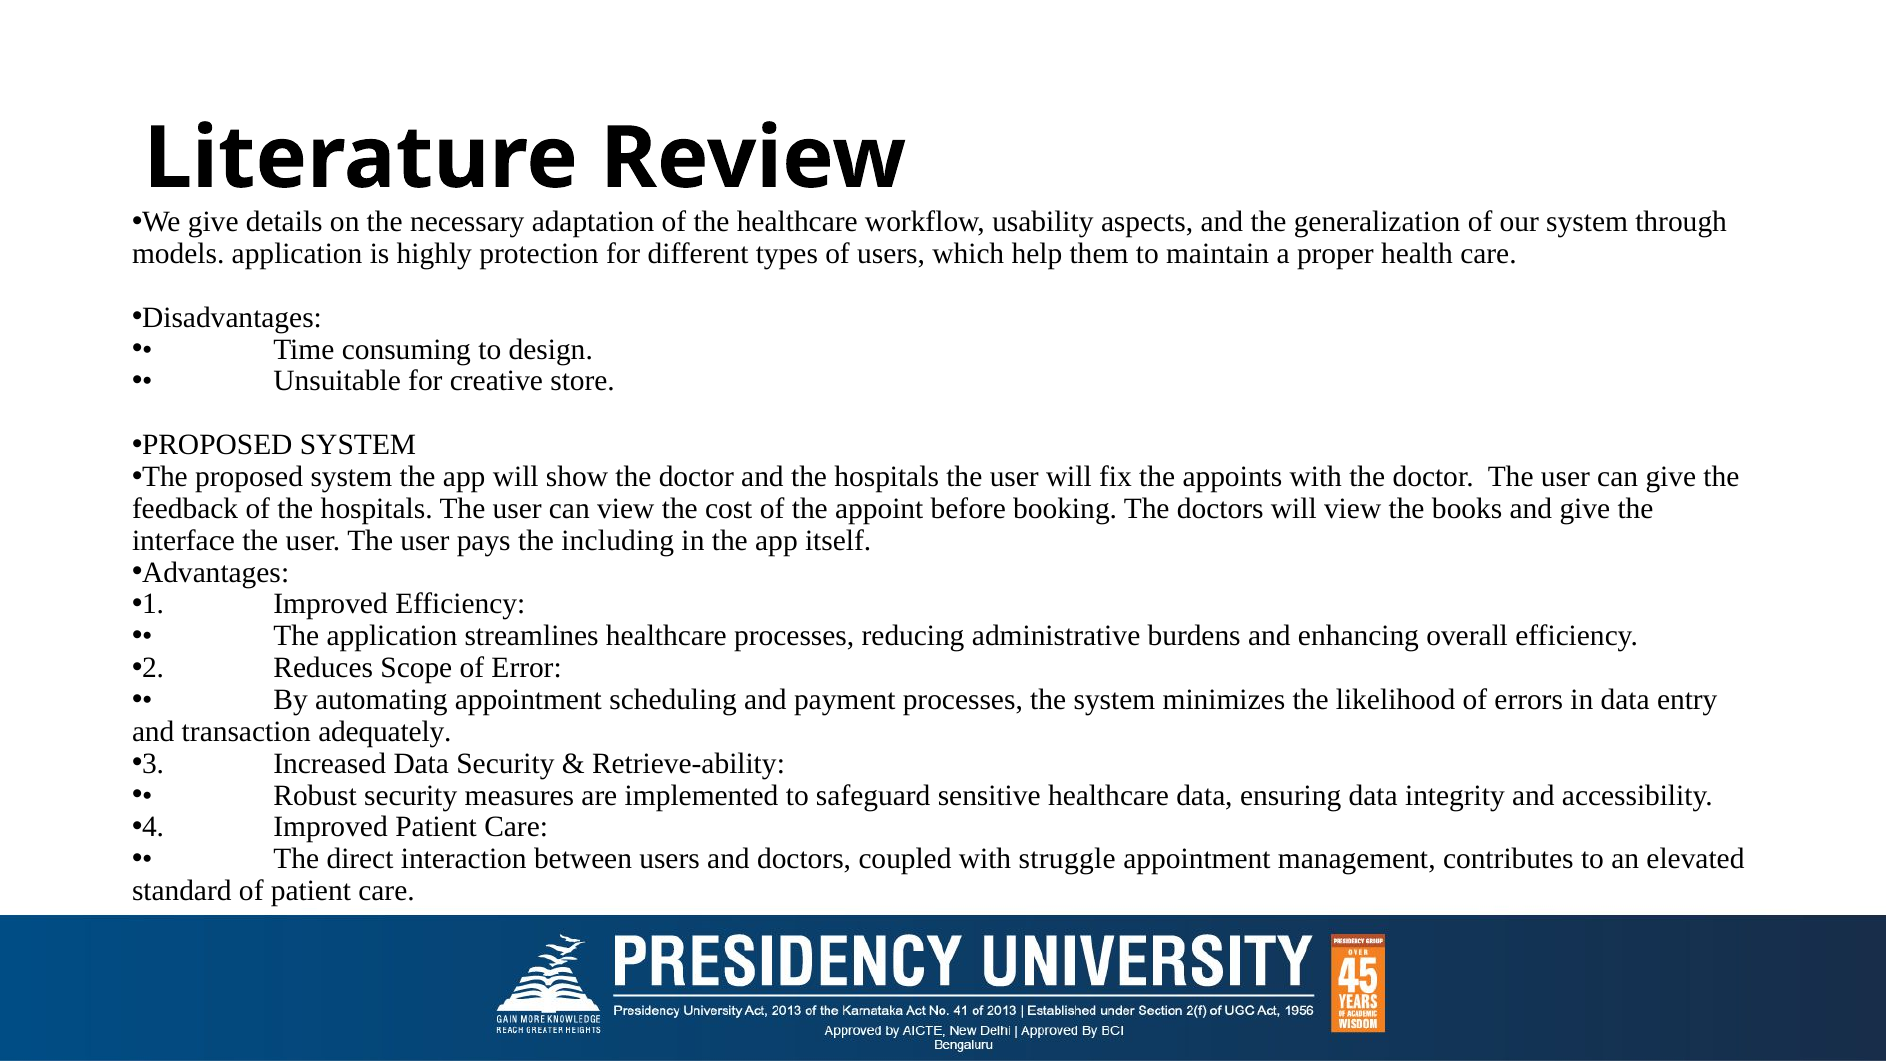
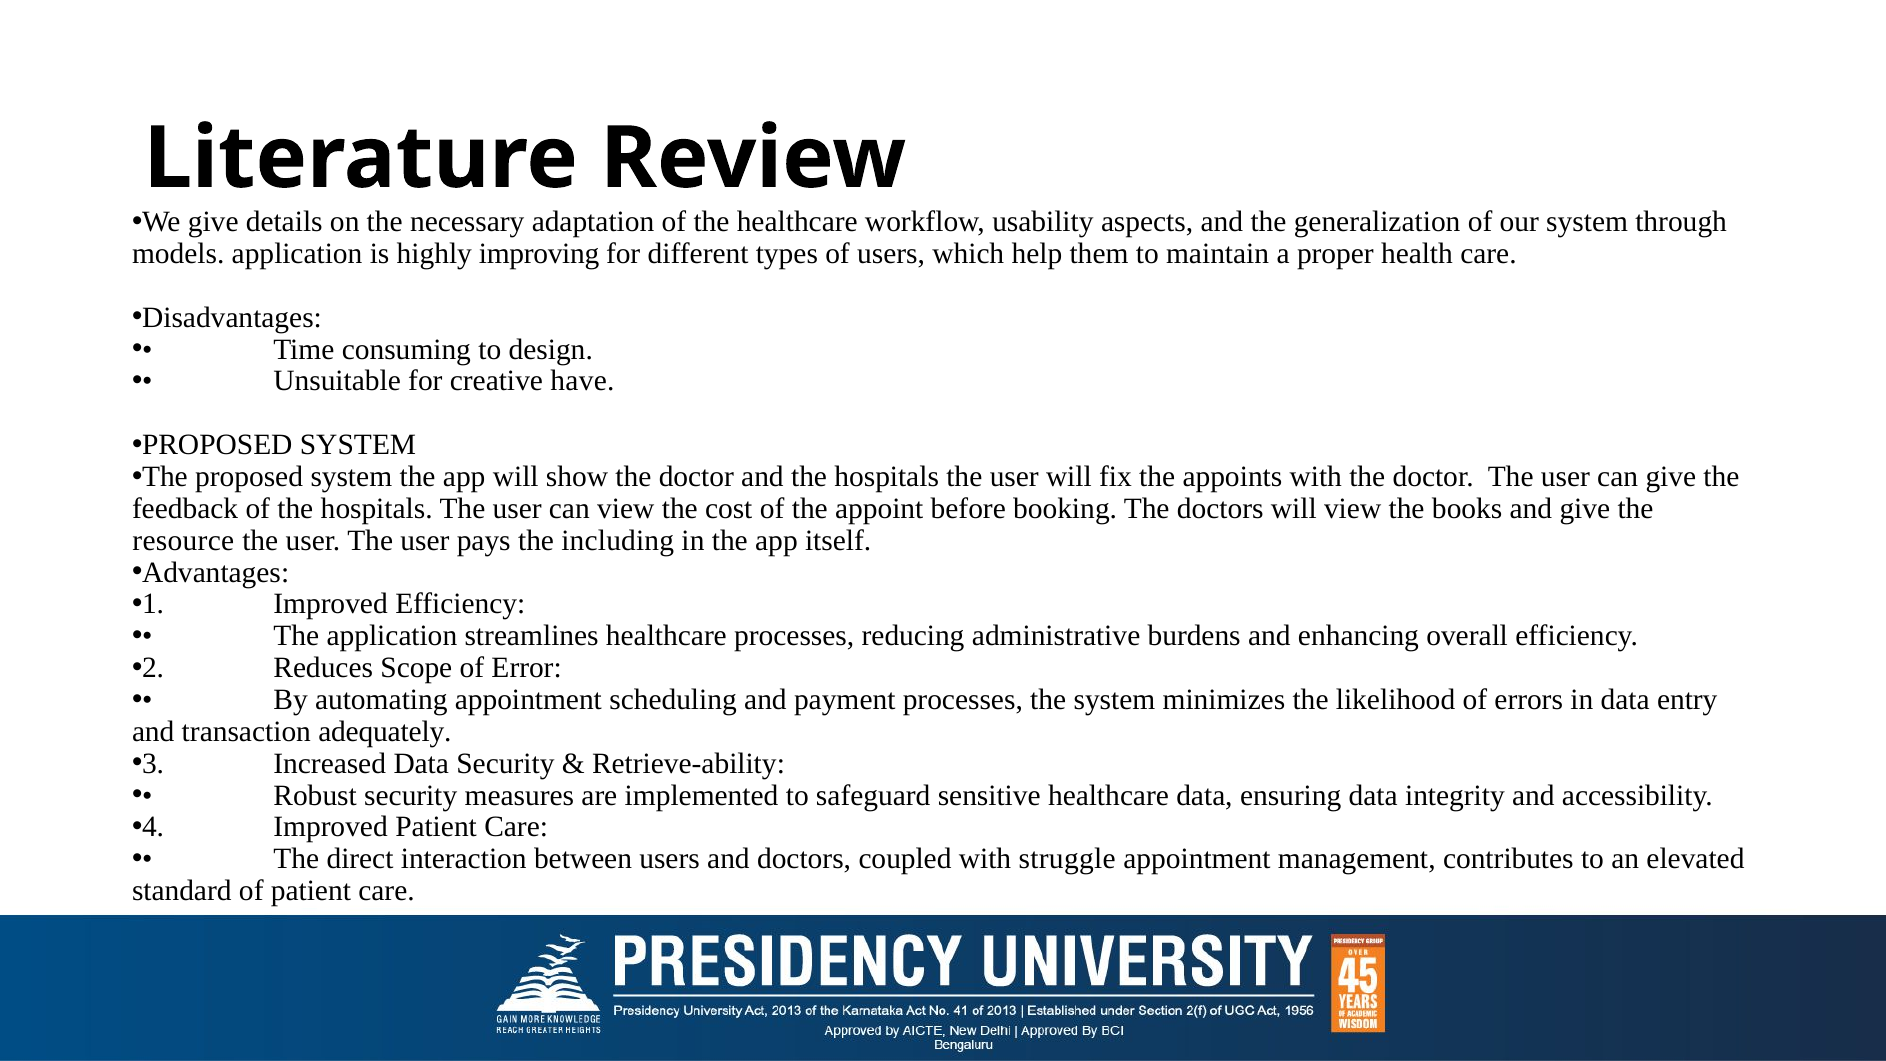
protection: protection -> improving (539, 254)
store: store -> have (582, 381)
interface: interface -> resource (183, 540)
